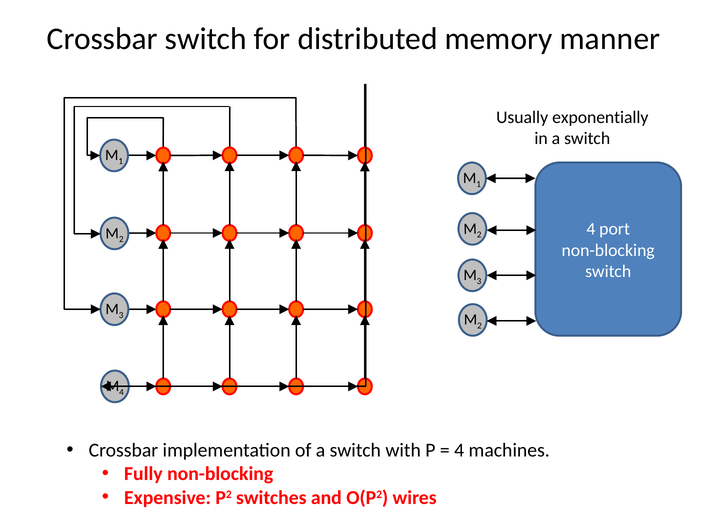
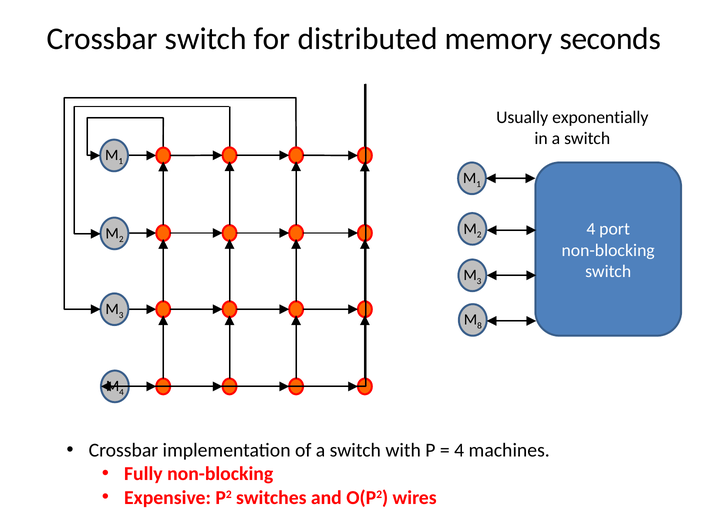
manner: manner -> seconds (610, 39)
2: 2 -> 8 (479, 326)
